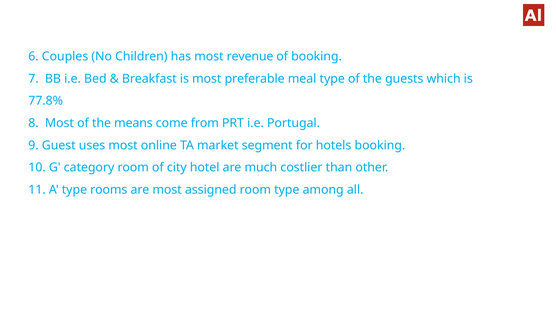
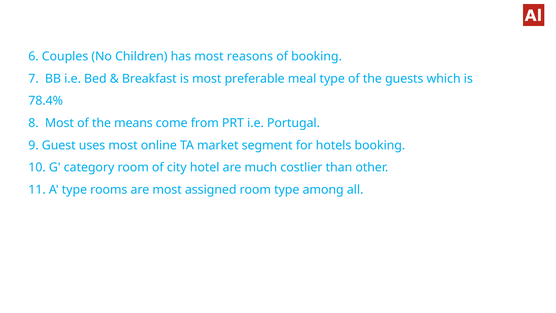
revenue: revenue -> reasons (250, 56)
77.8%: 77.8% -> 78.4% (46, 101)
